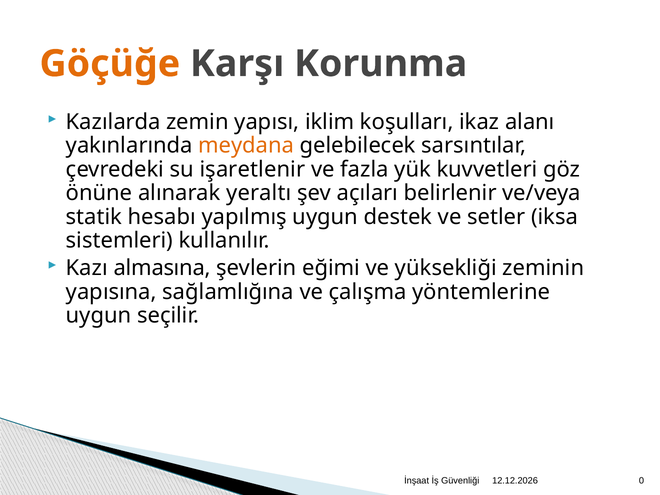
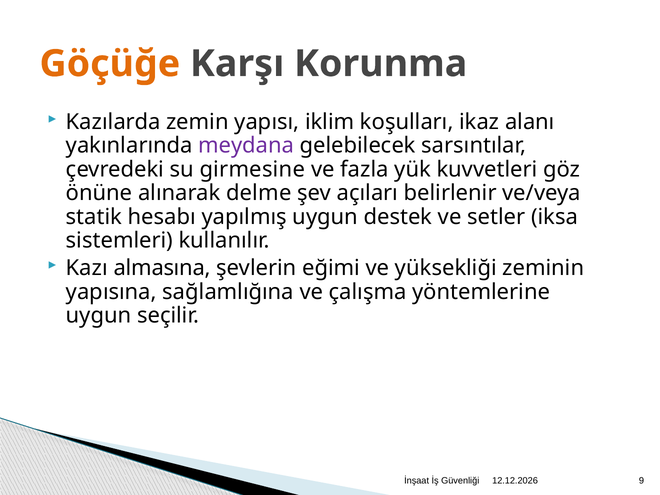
meydana colour: orange -> purple (246, 146)
işaretlenir: işaretlenir -> girmesine (252, 169)
yeraltı: yeraltı -> delme (259, 193)
0: 0 -> 9 (642, 481)
